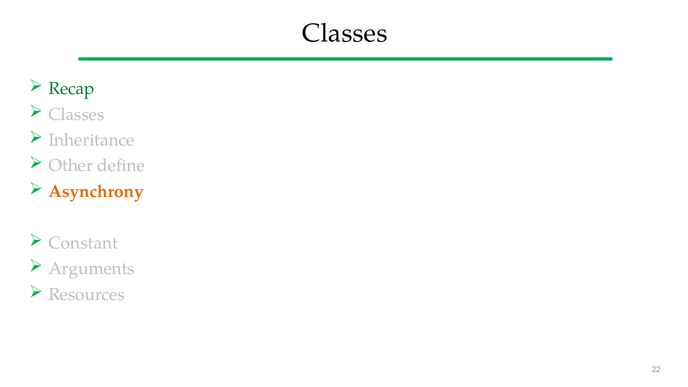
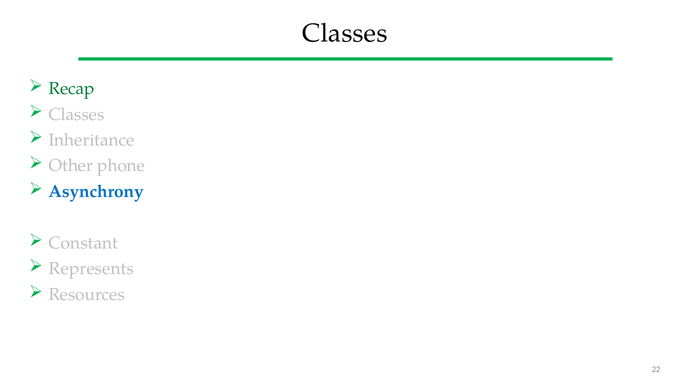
define: define -> phone (121, 166)
Asynchrony colour: orange -> blue (96, 192)
Arguments: Arguments -> Represents (92, 269)
